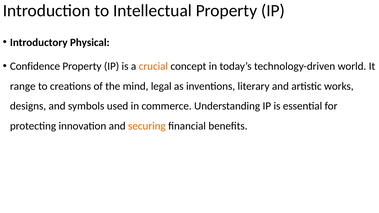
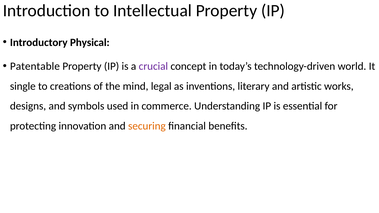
Confidence: Confidence -> Patentable (35, 66)
crucial colour: orange -> purple (153, 66)
range: range -> single (23, 86)
